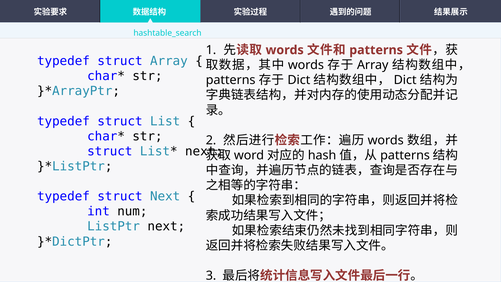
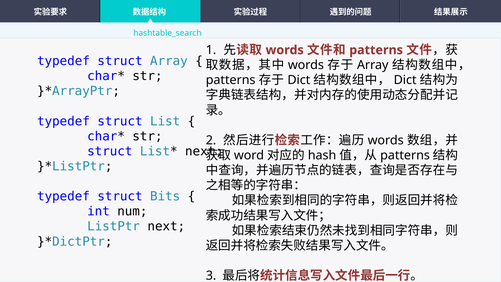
struct Next: Next -> Bits (165, 196)
